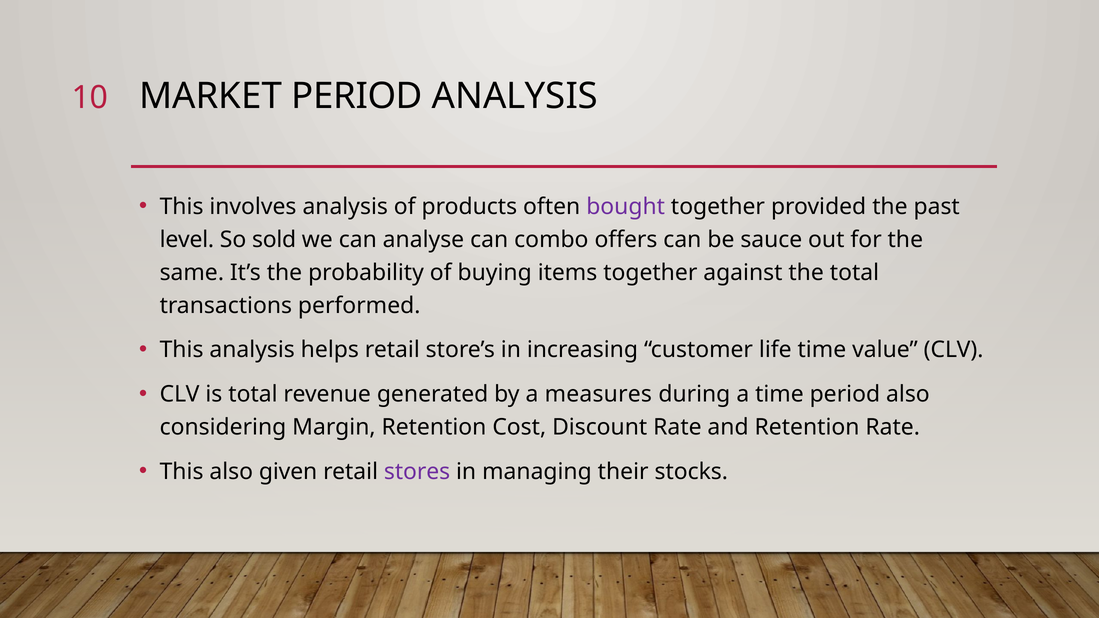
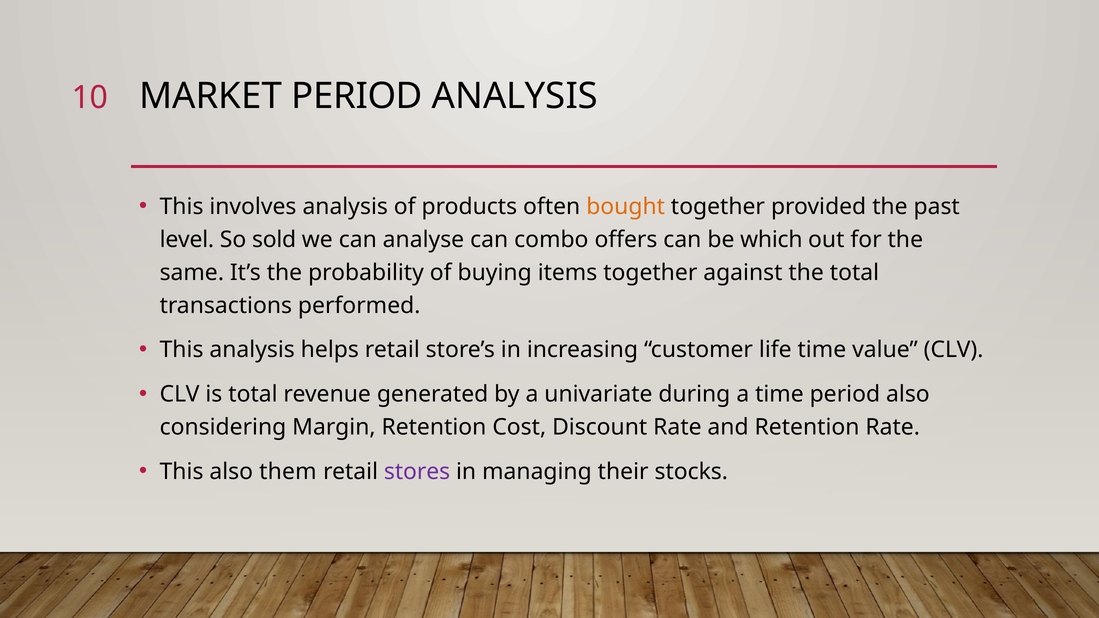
bought colour: purple -> orange (626, 207)
sauce: sauce -> which (771, 240)
measures: measures -> univariate (598, 394)
given: given -> them (288, 472)
